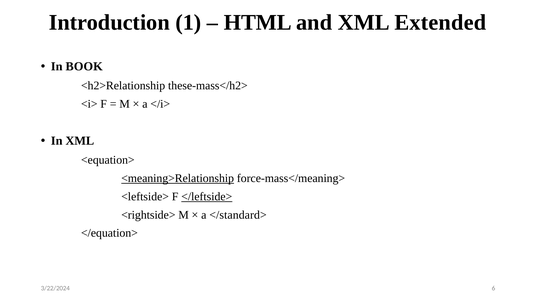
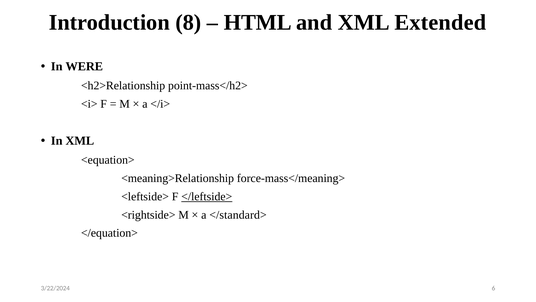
1: 1 -> 8 (188, 23)
BOOK: BOOK -> WERE (84, 66)
these-mass</h2>: these-mass</h2> -> point-mass</h2> (208, 85)
<meaning>Relationship underline: present -> none (178, 178)
